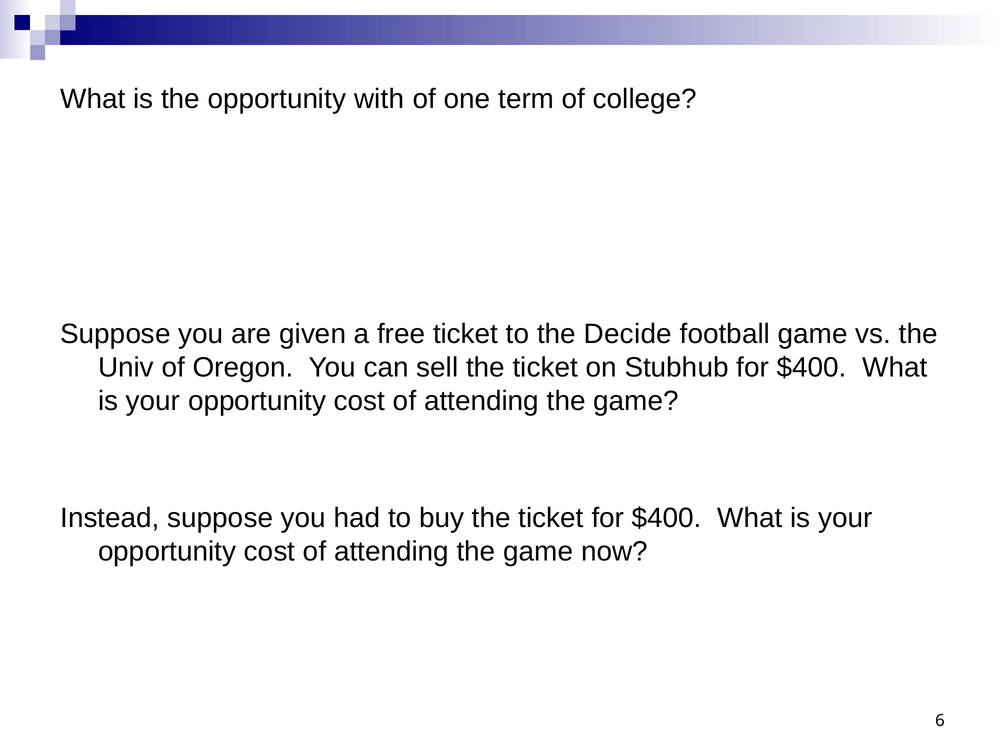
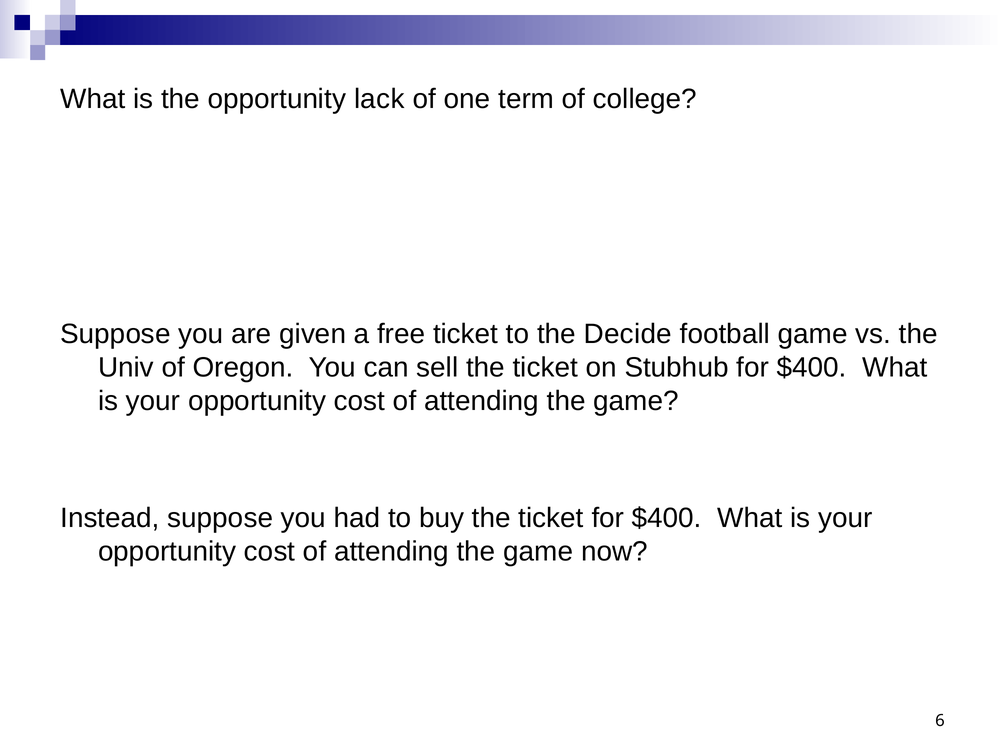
with: with -> lack (379, 99)
